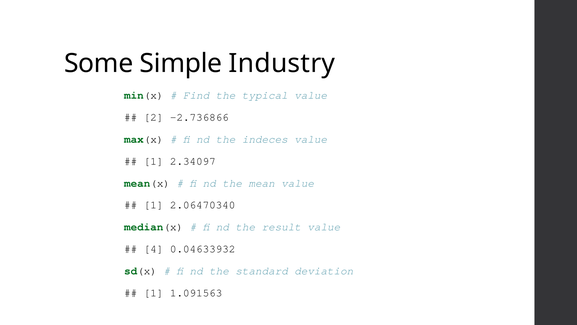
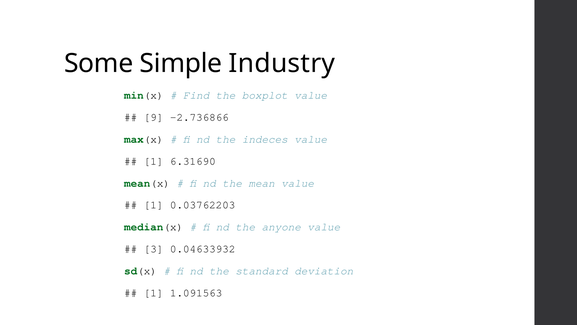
typical: typical -> boxplot (265, 95)
2: 2 -> 9 (154, 117)
2.34097: 2.34097 -> 6.31690 (193, 161)
2.06470340: 2.06470340 -> 0.03762203 (203, 205)
result: result -> anyone (281, 227)
4: 4 -> 3 (154, 249)
